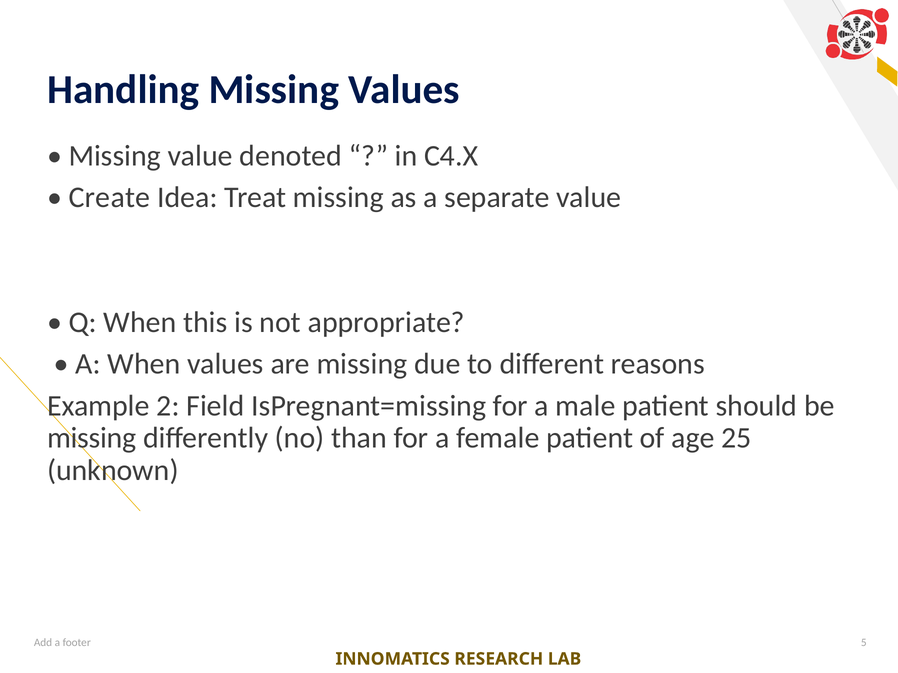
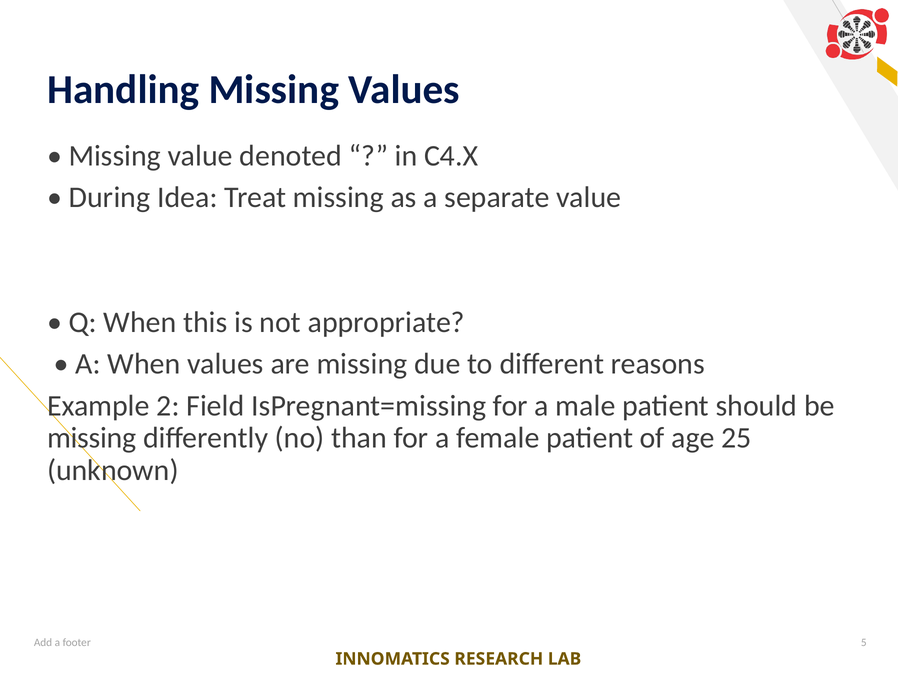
Create: Create -> During (110, 198)
